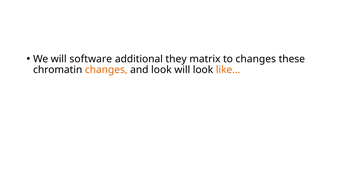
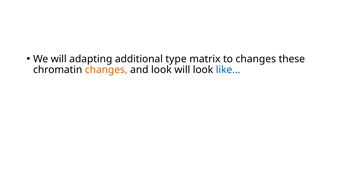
software: software -> adapting (91, 59)
they: they -> type (176, 59)
like… colour: orange -> blue (228, 70)
